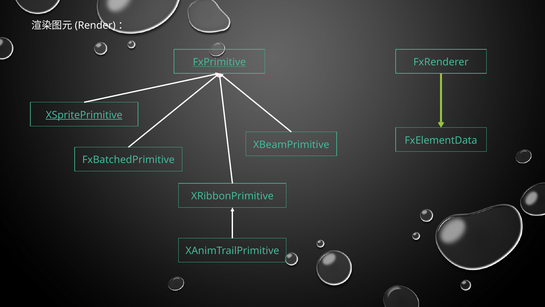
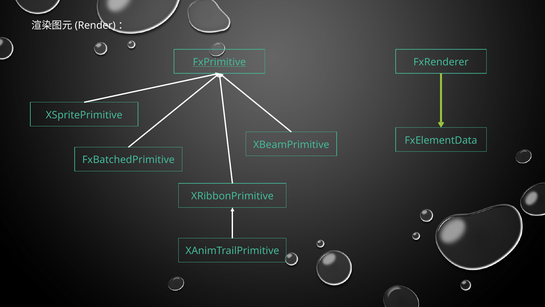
XSpritePrimitive underline: present -> none (84, 115)
